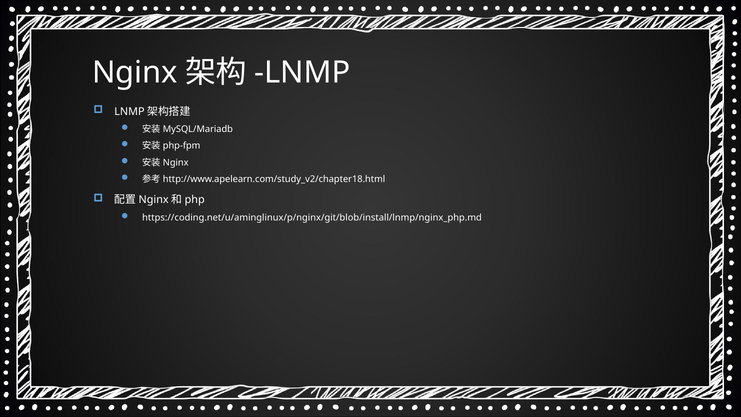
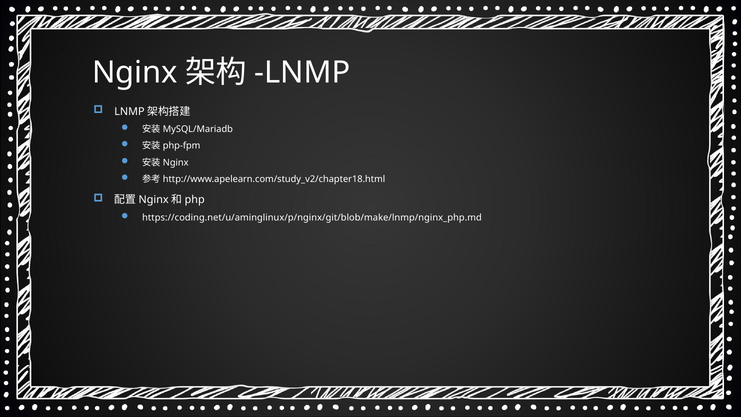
https://coding.net/u/aminglinux/p/nginx/git/blob/install/lnmp/nginx_php.md: https://coding.net/u/aminglinux/p/nginx/git/blob/install/lnmp/nginx_php.md -> https://coding.net/u/aminglinux/p/nginx/git/blob/make/lnmp/nginx_php.md (312, 217)
